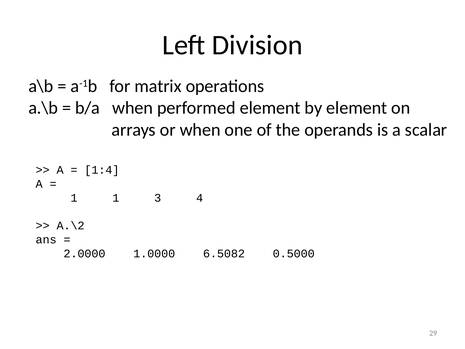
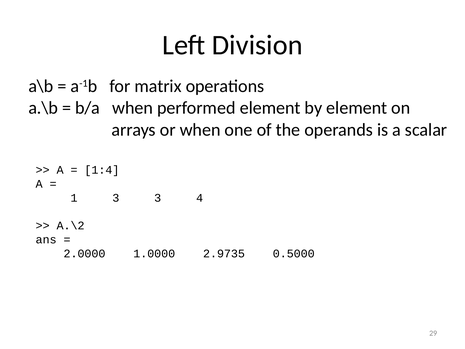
1 1: 1 -> 3 (116, 198)
6.5082: 6.5082 -> 2.9735 (224, 253)
